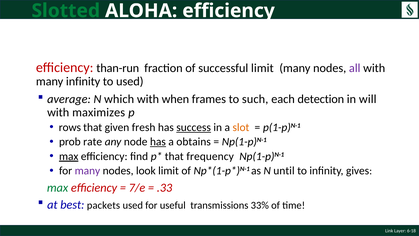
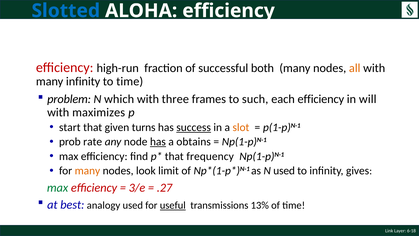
Slotted colour: green -> blue (66, 11)
than-run: than-run -> high-run (118, 68)
successful limit: limit -> both (262, 68)
all colour: purple -> orange (355, 68)
to used: used -> time (130, 82)
average: average -> problem (69, 99)
when: when -> three (175, 99)
each detection: detection -> efficiency (321, 99)
rows: rows -> start (70, 127)
fresh: fresh -> turns (144, 127)
max underline: present -> none (69, 156)
many colour: purple -> orange (87, 171)
N until: until -> used (284, 171)
7/e: 7/e -> 3/e (137, 188)
.33: .33 -> .27 (165, 188)
packets: packets -> analogy (104, 205)
useful underline: none -> present (173, 205)
33%: 33% -> 13% (260, 205)
